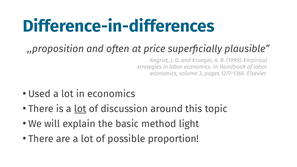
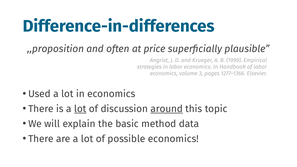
around underline: none -> present (167, 109)
light: light -> data (189, 124)
possible proportion: proportion -> economics (173, 139)
